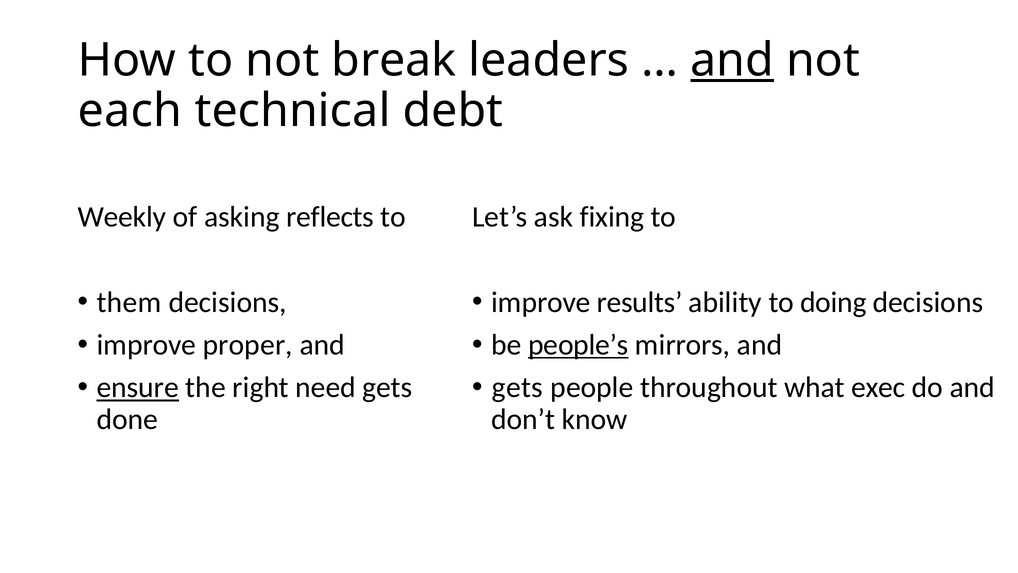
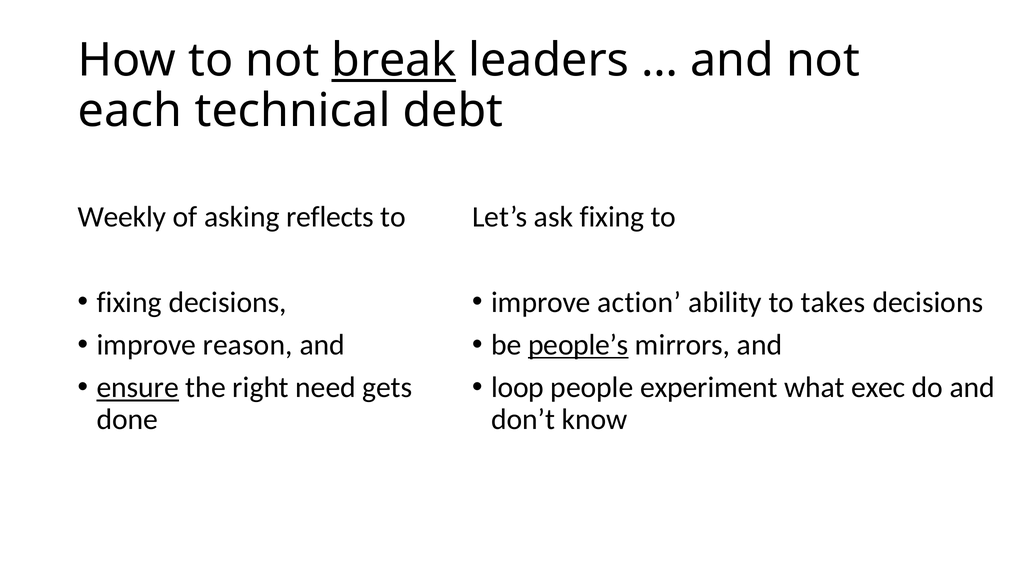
break underline: none -> present (394, 60)
and underline: present -> none (732, 60)
them: them -> fixing (129, 302)
results: results -> action (639, 302)
doing: doing -> takes (833, 302)
proper: proper -> reason (248, 345)
gets: gets -> loop (518, 387)
throughout: throughout -> experiment (709, 387)
